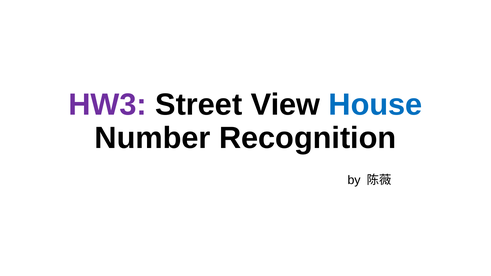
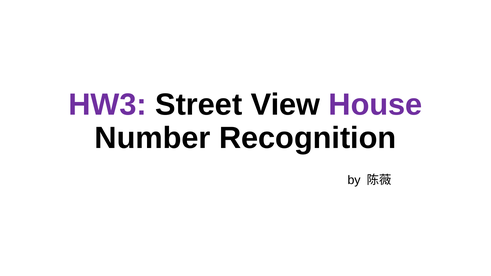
House colour: blue -> purple (375, 105)
